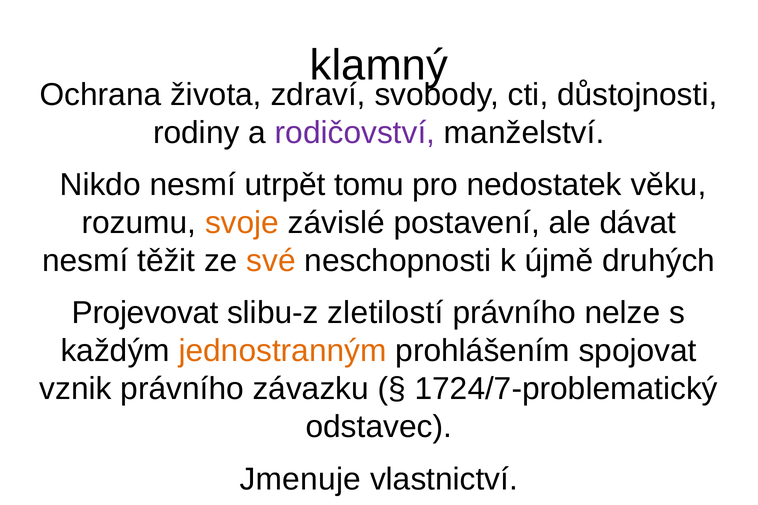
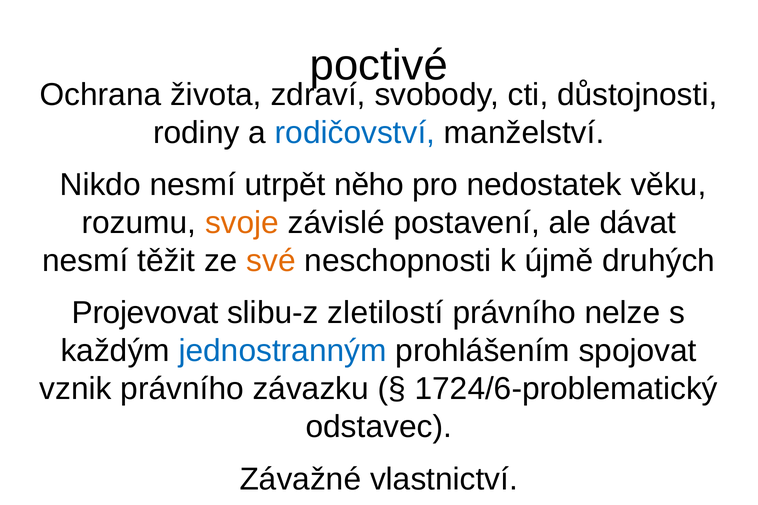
klamný: klamný -> poctivé (379, 65)
rodičovství colour: purple -> blue (355, 133)
tomu: tomu -> něho (369, 185)
jednostranným colour: orange -> blue (283, 351)
1724/7-problematický: 1724/7-problematický -> 1724/6-problematický (566, 389)
Jmenuje: Jmenuje -> Závažné (300, 479)
